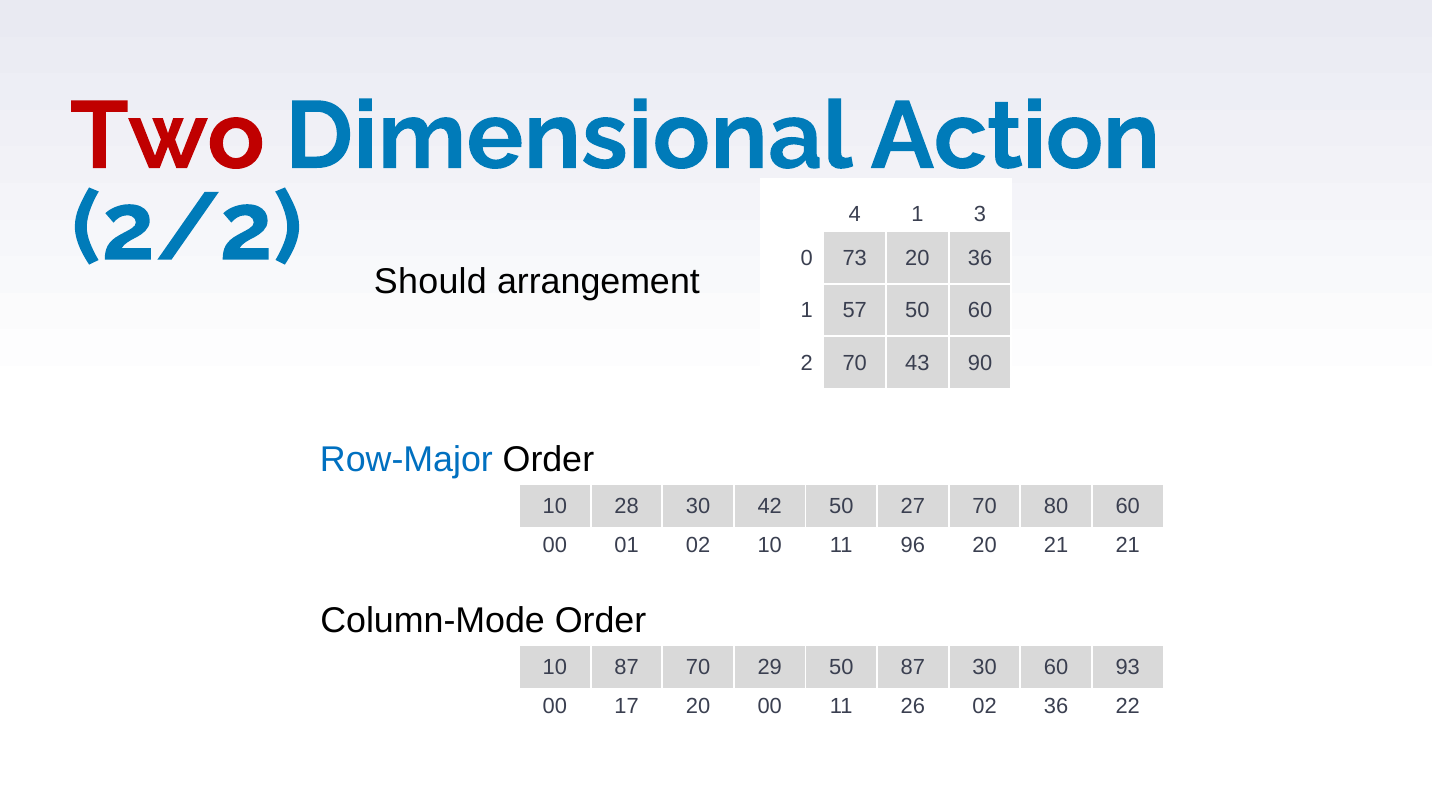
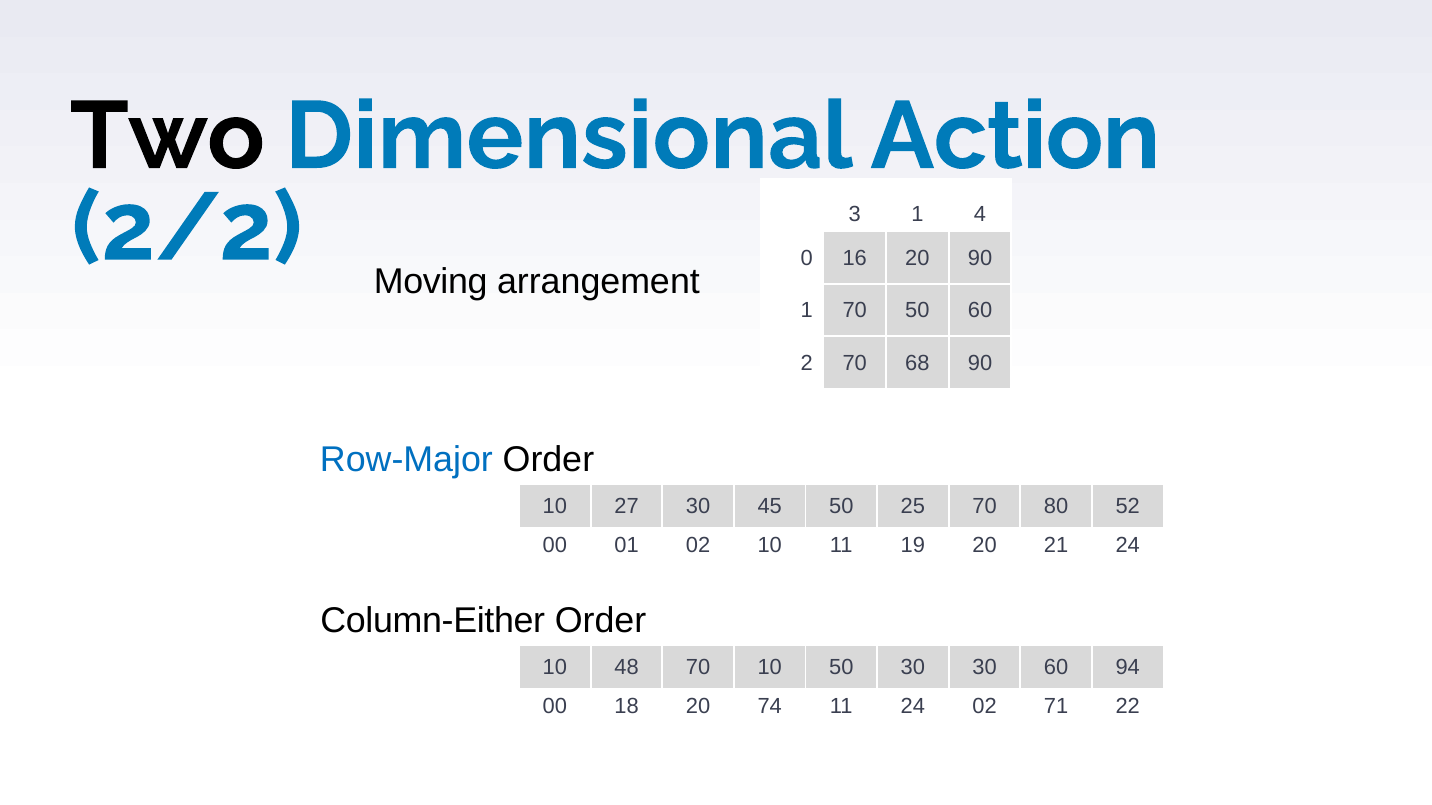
Two colour: red -> black (167, 137)
4: 4 -> 3 (855, 214)
3: 3 -> 4 (980, 214)
73: 73 -> 16 (855, 258)
20 36: 36 -> 90 (980, 258)
Should: Should -> Moving (431, 282)
1 57: 57 -> 70 (855, 311)
43: 43 -> 68 (917, 363)
28: 28 -> 27 (627, 507)
42: 42 -> 45 (770, 507)
27: 27 -> 25 (913, 507)
80 60: 60 -> 52 (1128, 507)
96: 96 -> 19 (913, 546)
21 21: 21 -> 24 (1128, 546)
Column-Mode: Column-Mode -> Column-Either (433, 621)
10 87: 87 -> 48 (627, 668)
70 29: 29 -> 10 (770, 668)
50 87: 87 -> 30 (913, 668)
93: 93 -> 94 (1128, 668)
17: 17 -> 18 (627, 707)
20 00: 00 -> 74 (770, 707)
11 26: 26 -> 24 (913, 707)
02 36: 36 -> 71 (1056, 707)
